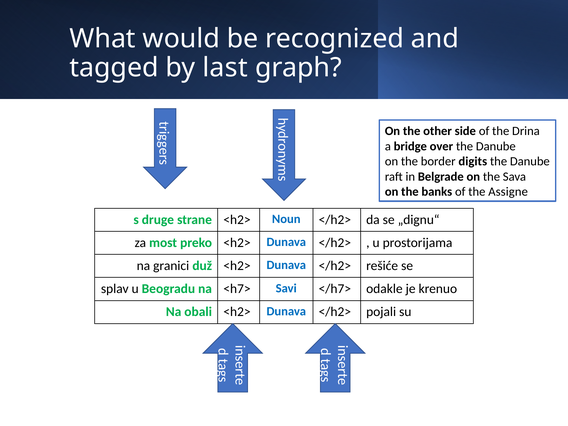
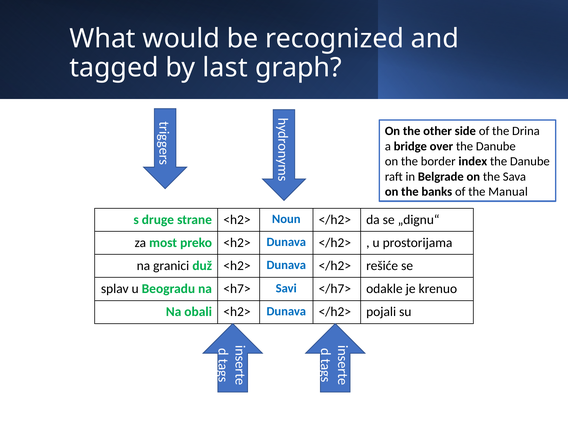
digits: digits -> index (473, 161)
Assigne: Assigne -> Manual (508, 192)
